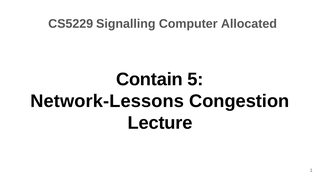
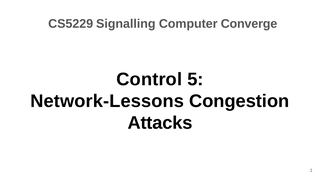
Allocated: Allocated -> Converge (249, 24)
Contain: Contain -> Control (149, 79)
Lecture: Lecture -> Attacks (160, 123)
